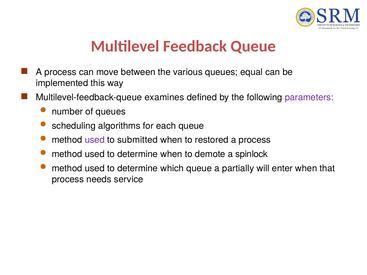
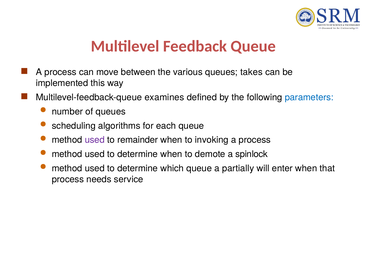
equal: equal -> takes (251, 72)
parameters colour: purple -> blue (309, 97)
submitted: submitted -> remainder (138, 140)
restored: restored -> invoking (212, 140)
